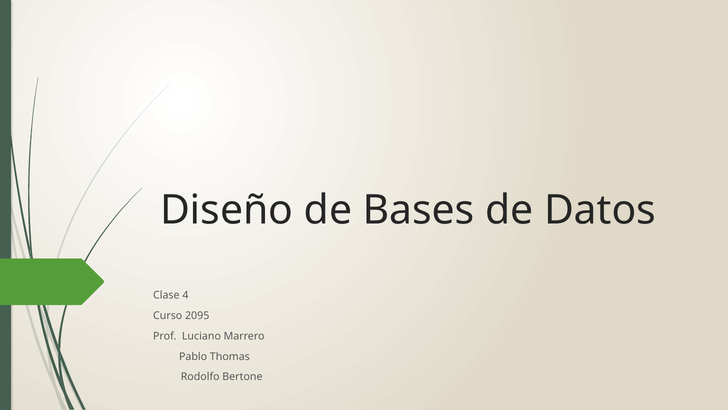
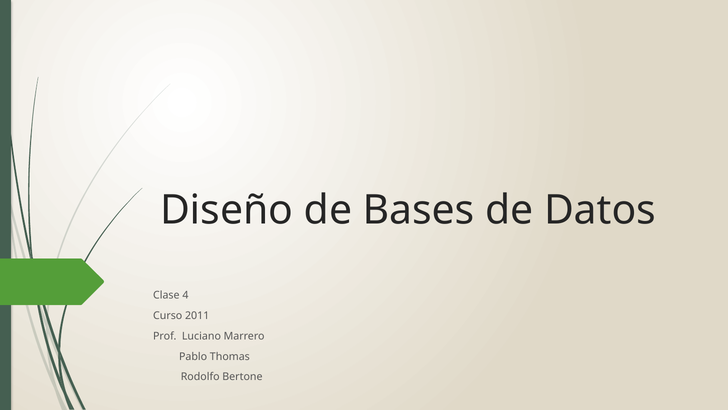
2095: 2095 -> 2011 (197, 315)
